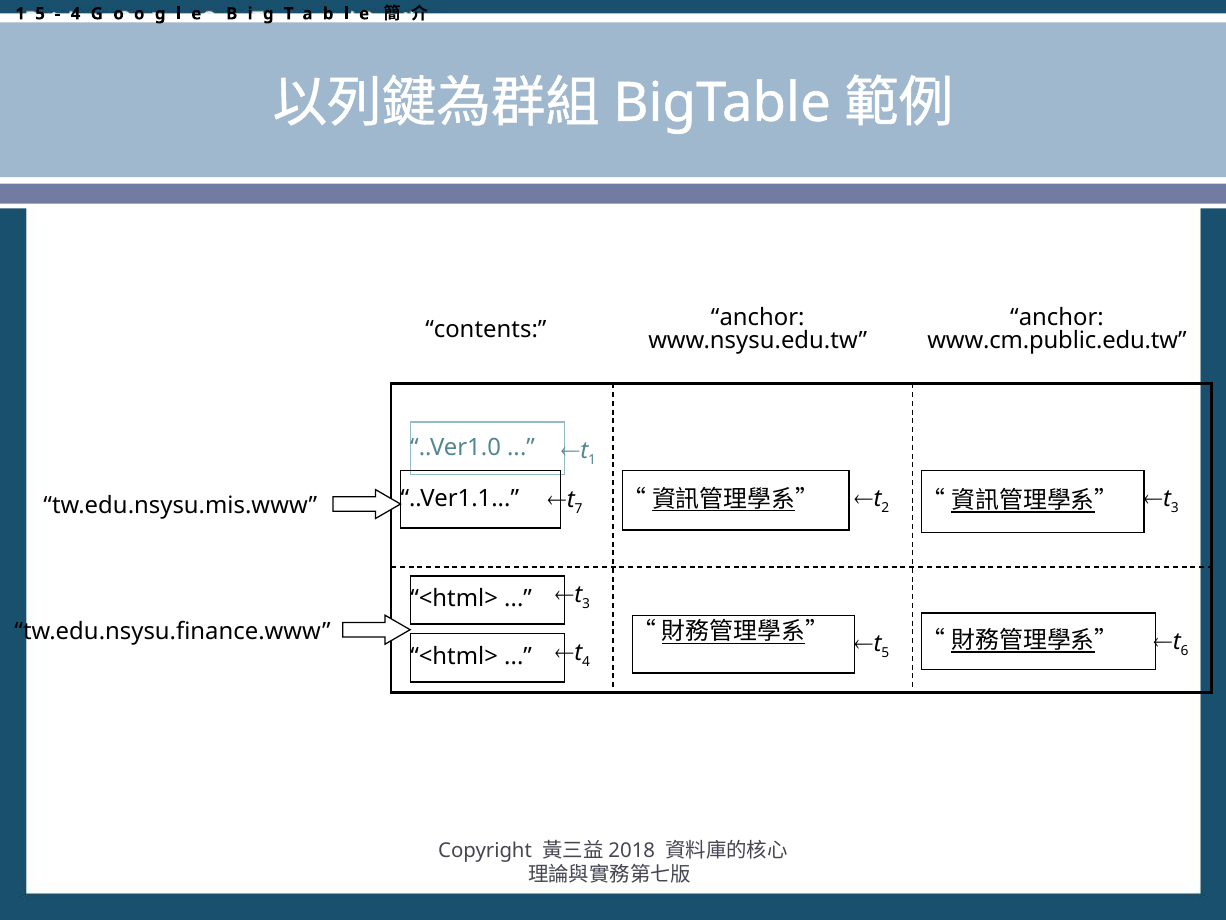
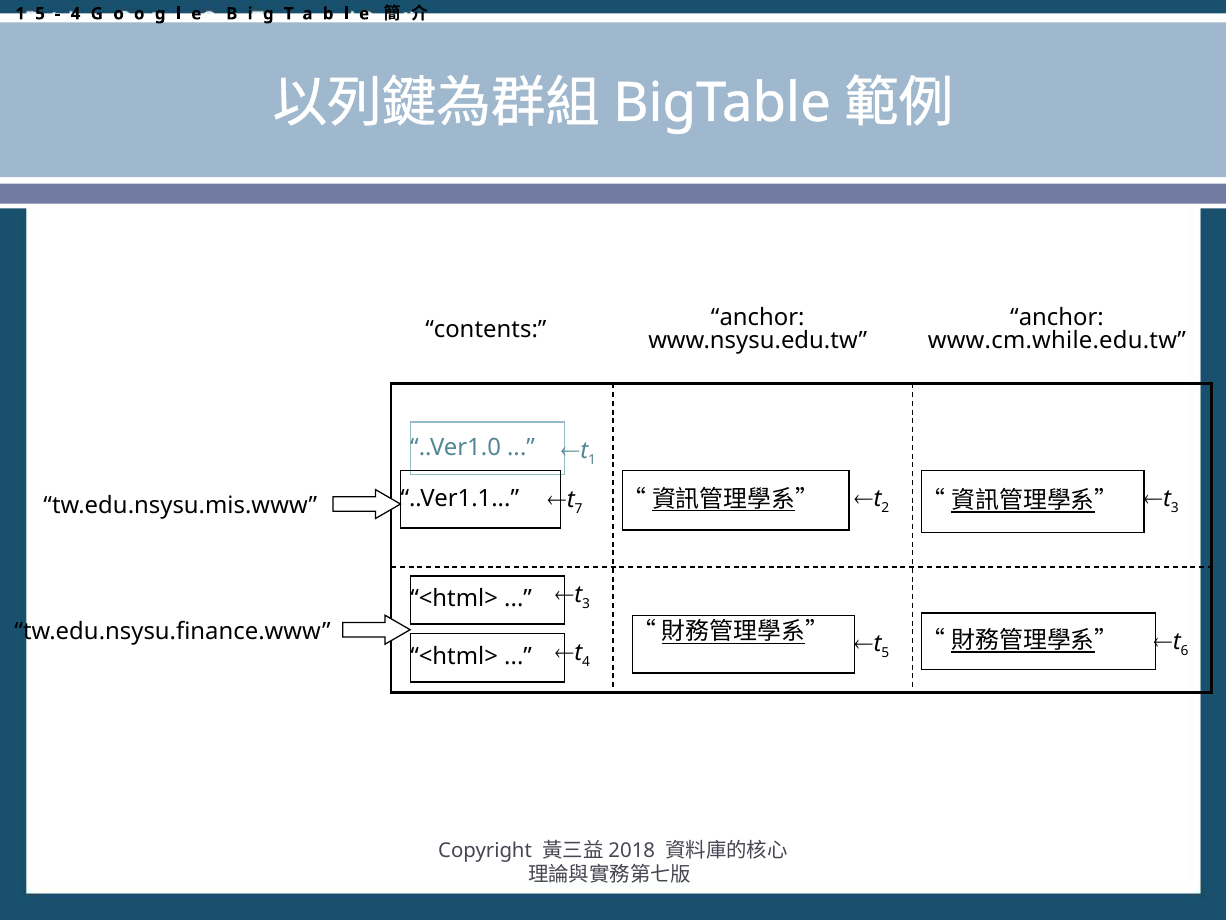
www.cm.public.edu.tw: www.cm.public.edu.tw -> www.cm.while.edu.tw (1057, 340)
